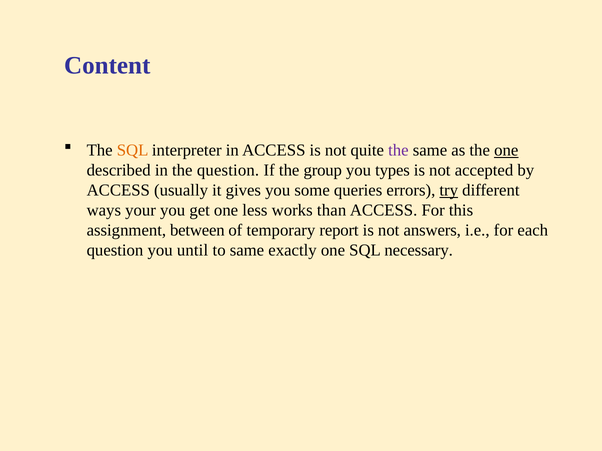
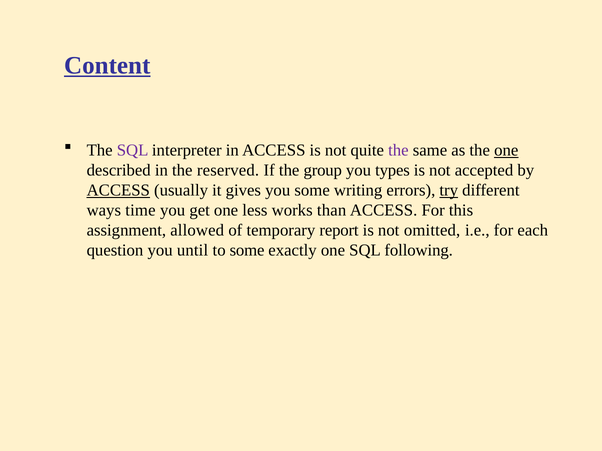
Content underline: none -> present (107, 66)
SQL colour: orange -> purple (133, 150)
the question: question -> reserved (228, 170)
ACCESS underline: none -> present (118, 190)
queries: queries -> writing (358, 190)
your: your -> time (140, 211)
between: between -> allowed (197, 231)
answers: answers -> omitted (432, 231)
to same: same -> some (247, 251)
necessary: necessary -> following (419, 251)
